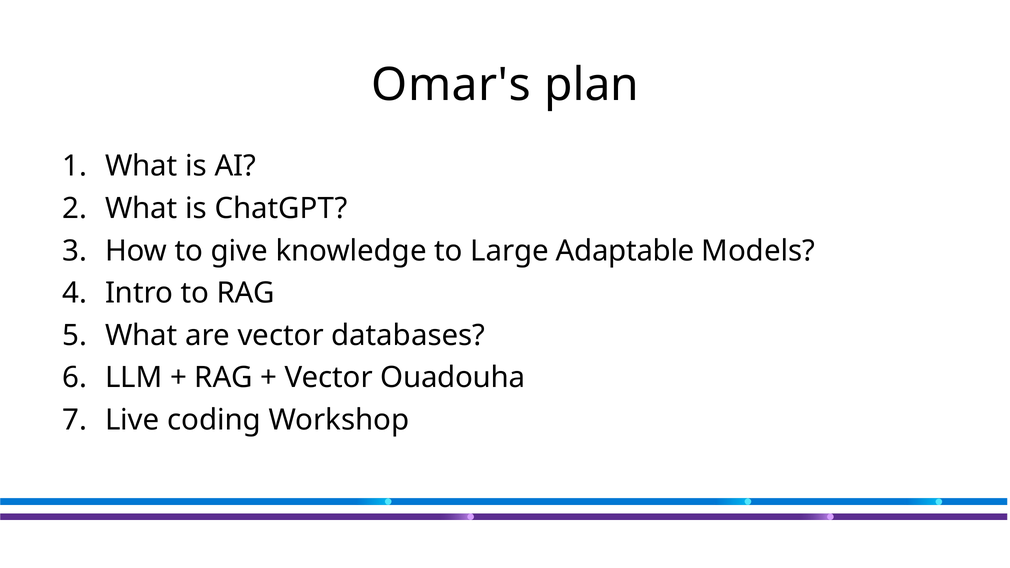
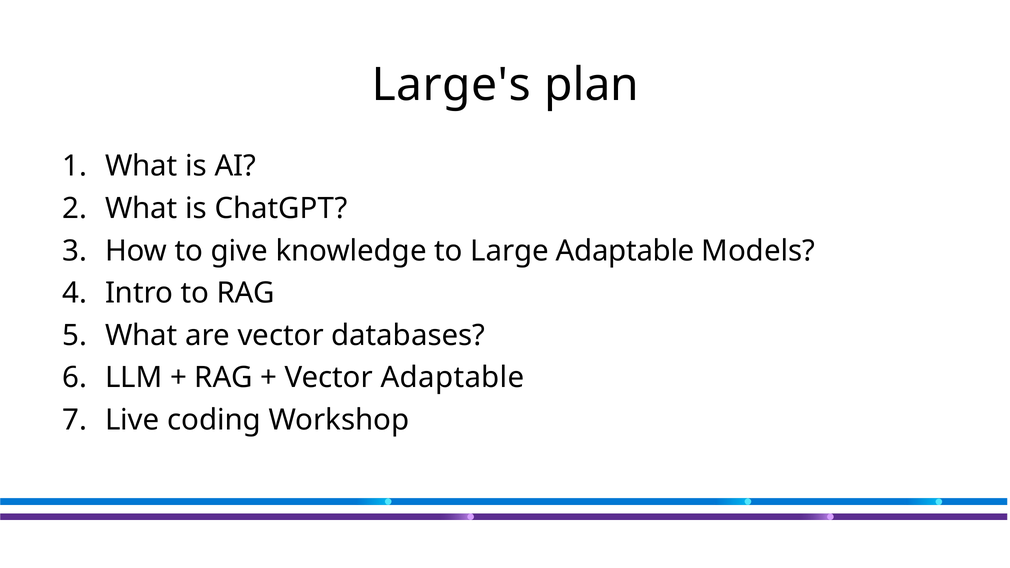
Omar's: Omar's -> Large's (451, 85)
Vector Ouadouha: Ouadouha -> Adaptable (453, 378)
